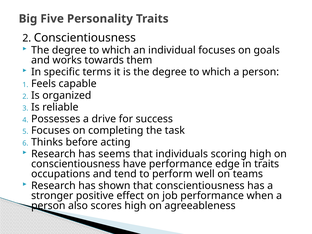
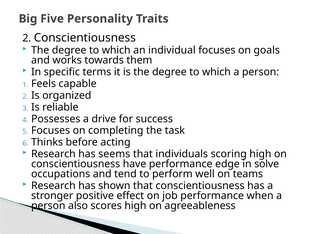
in traits: traits -> solve (267, 164)
